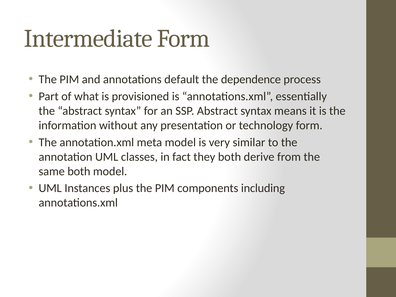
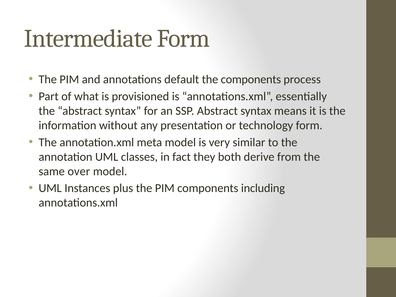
the dependence: dependence -> components (251, 79)
same both: both -> over (79, 171)
